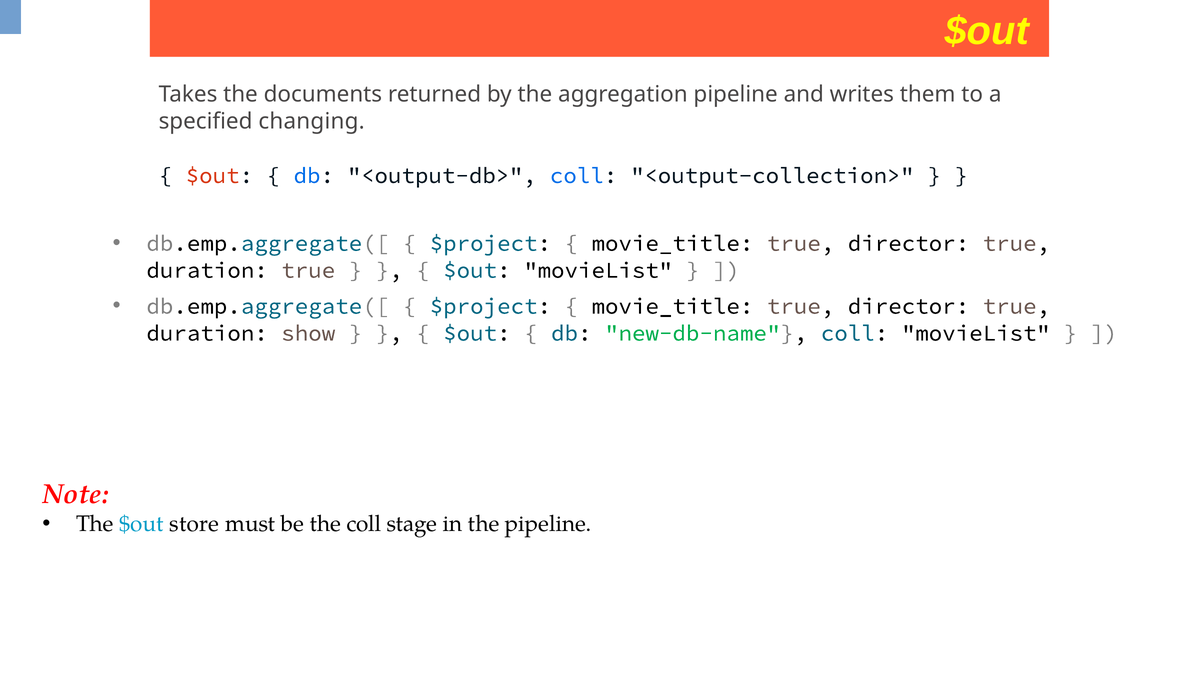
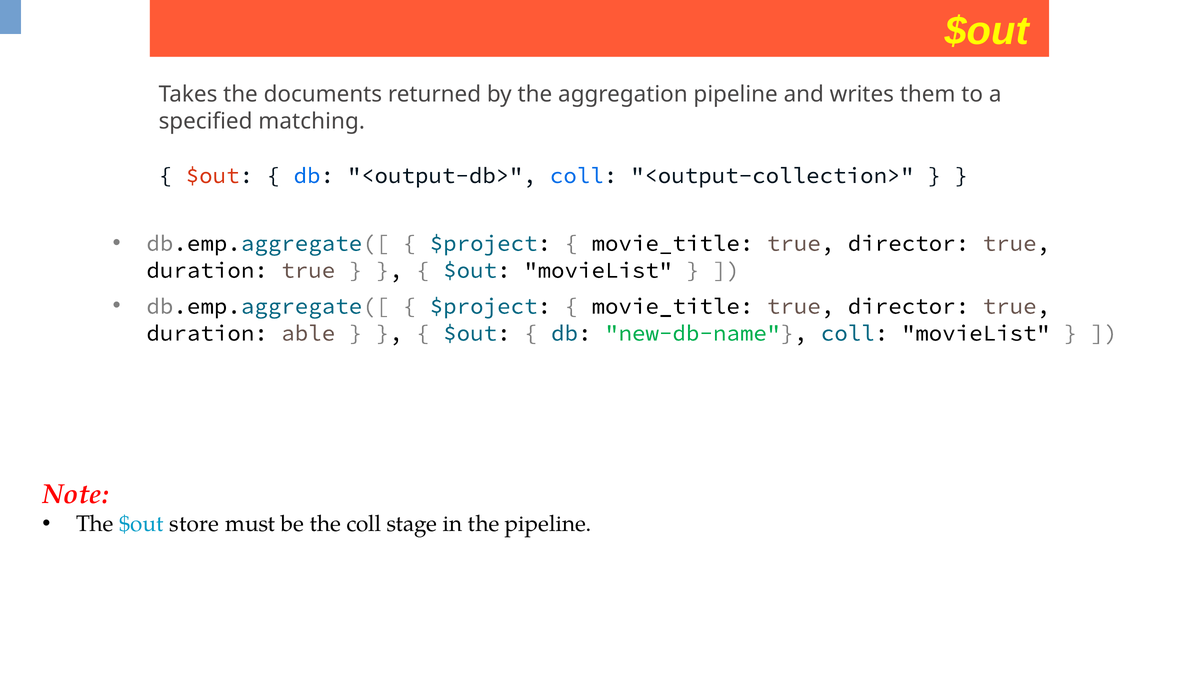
changing: changing -> matching (312, 121)
show: show -> able (308, 333)
